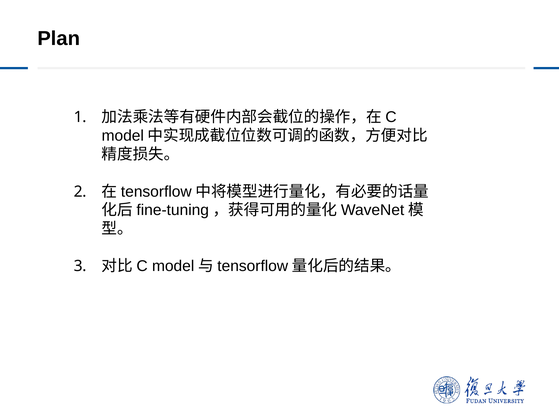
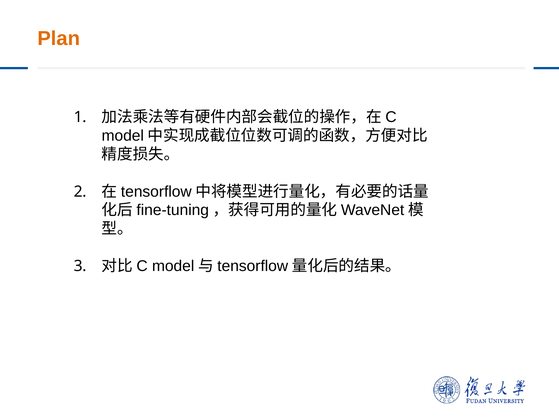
Plan colour: black -> orange (59, 39)
